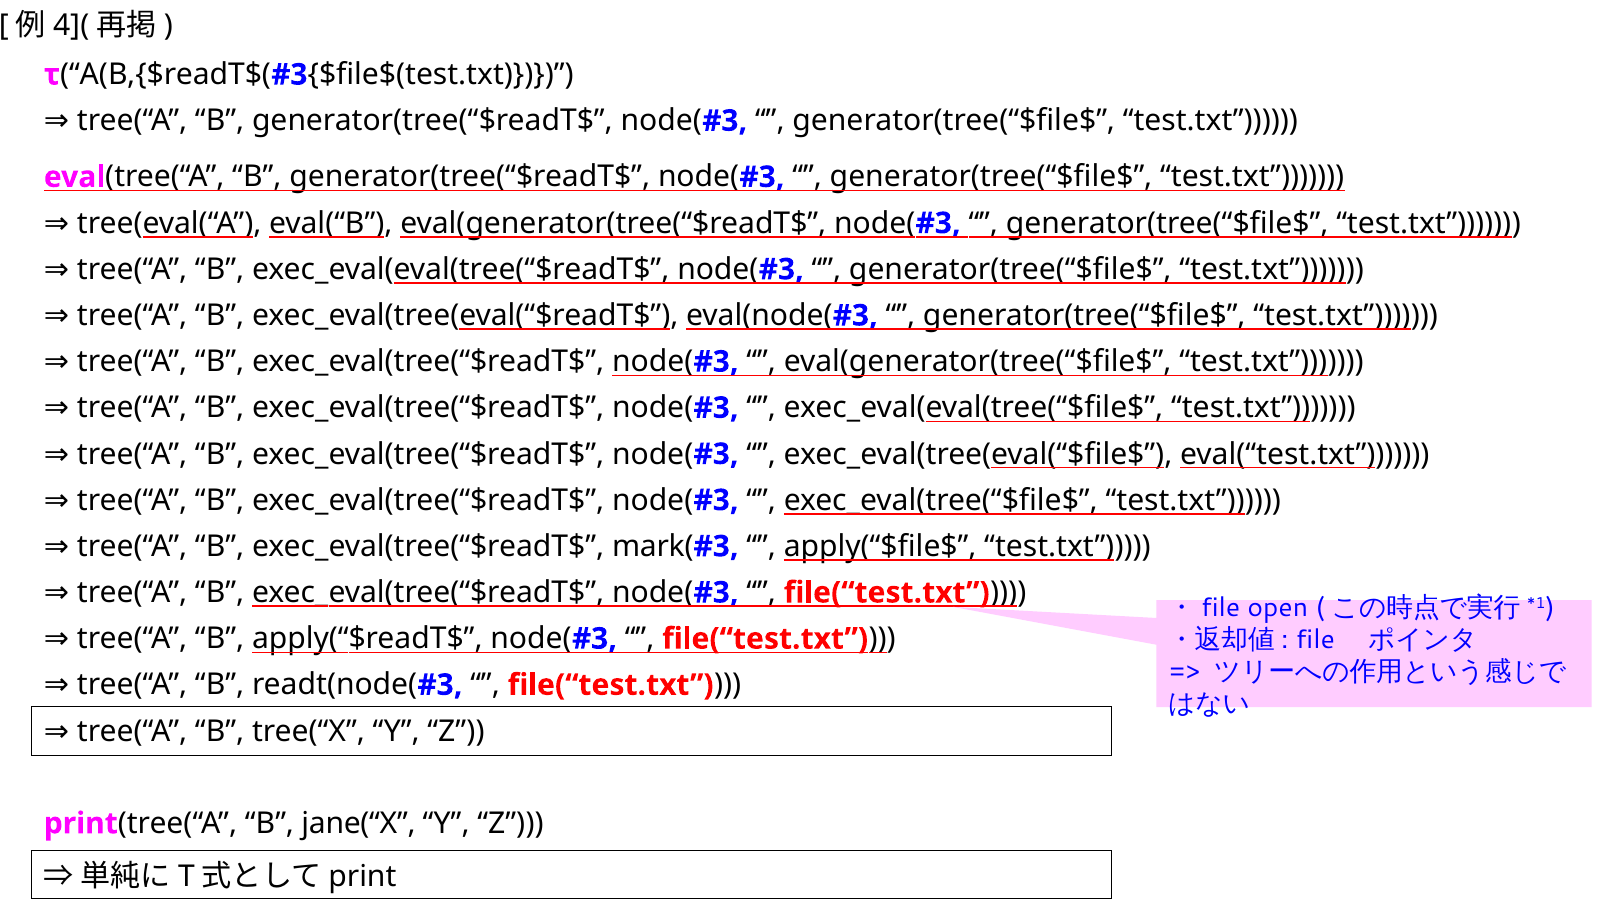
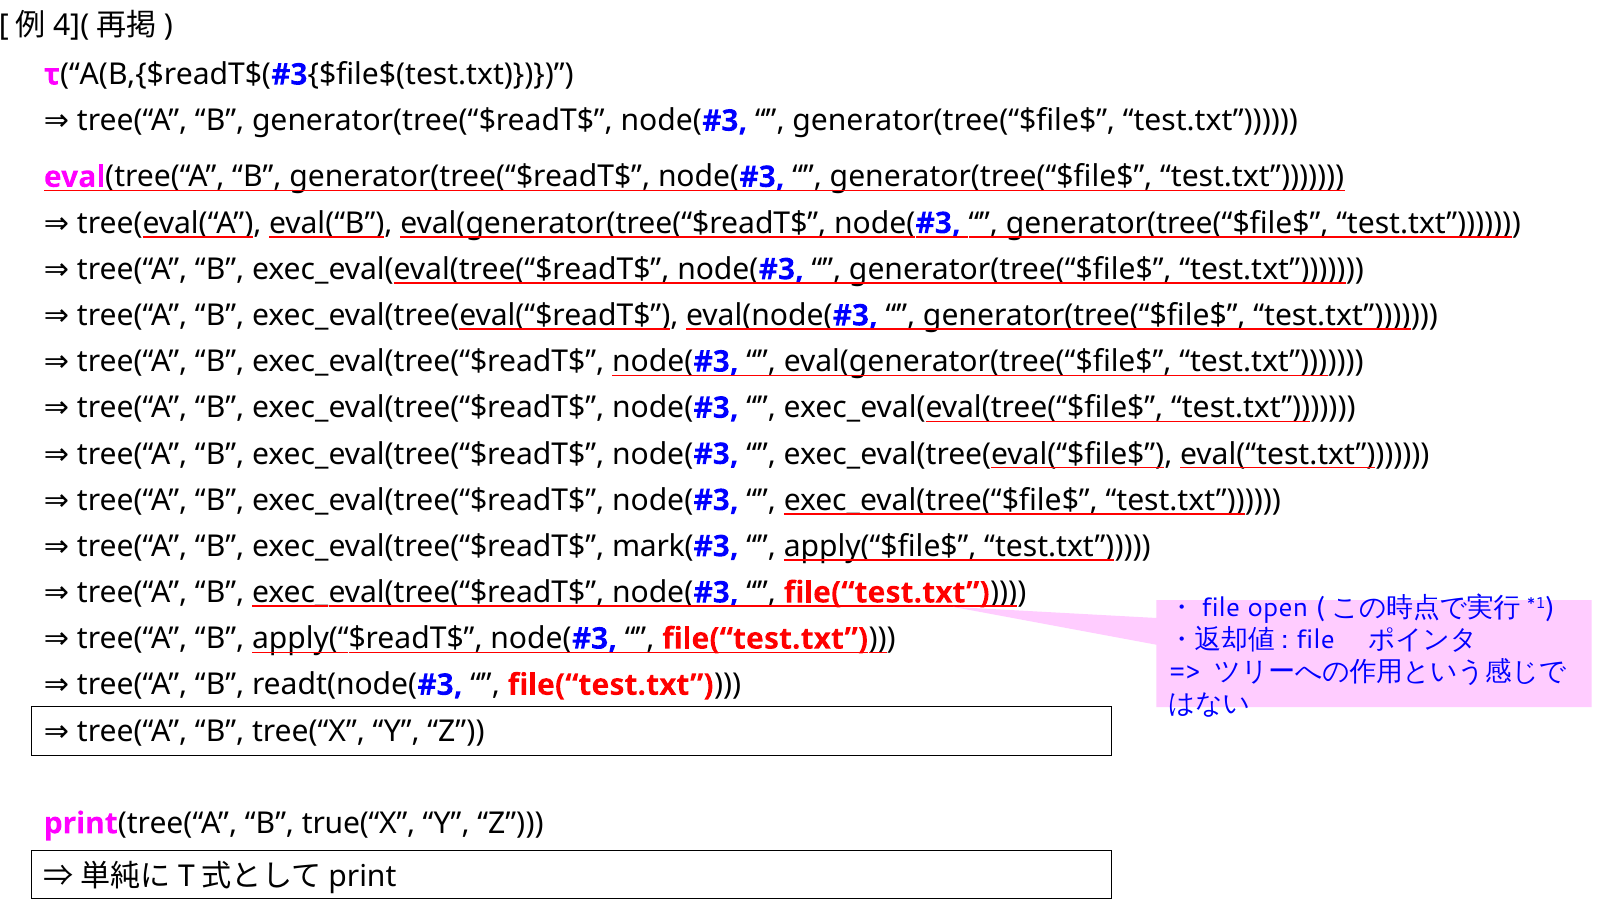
jane(“X: jane(“X -> true(“X (359, 823)
